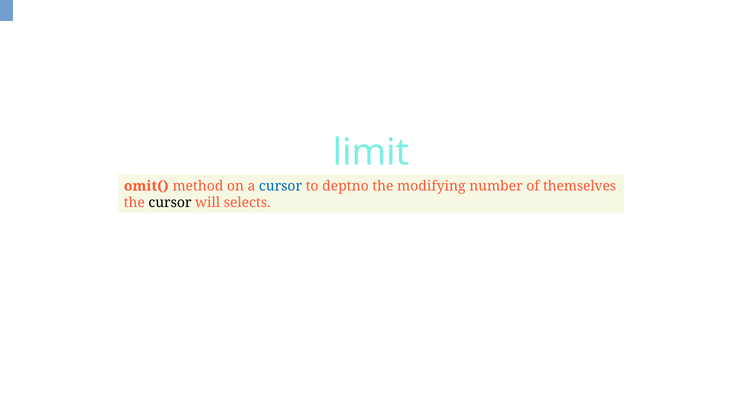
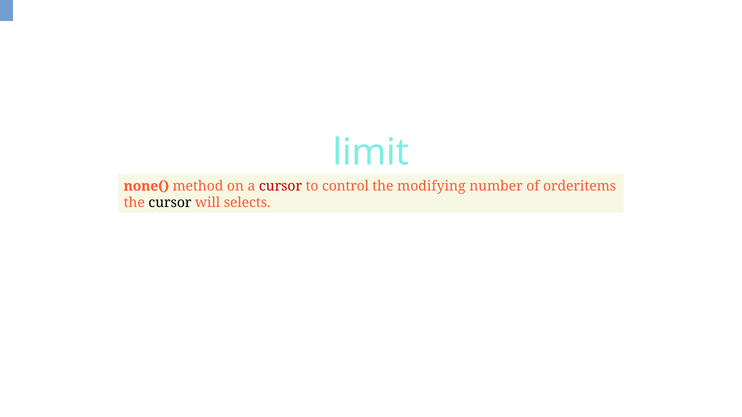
omit(: omit( -> none( (146, 186)
cursor colour: blue -> red (281, 186)
deptno: deptno -> control (345, 186)
themselves: themselves -> orderitems (580, 186)
